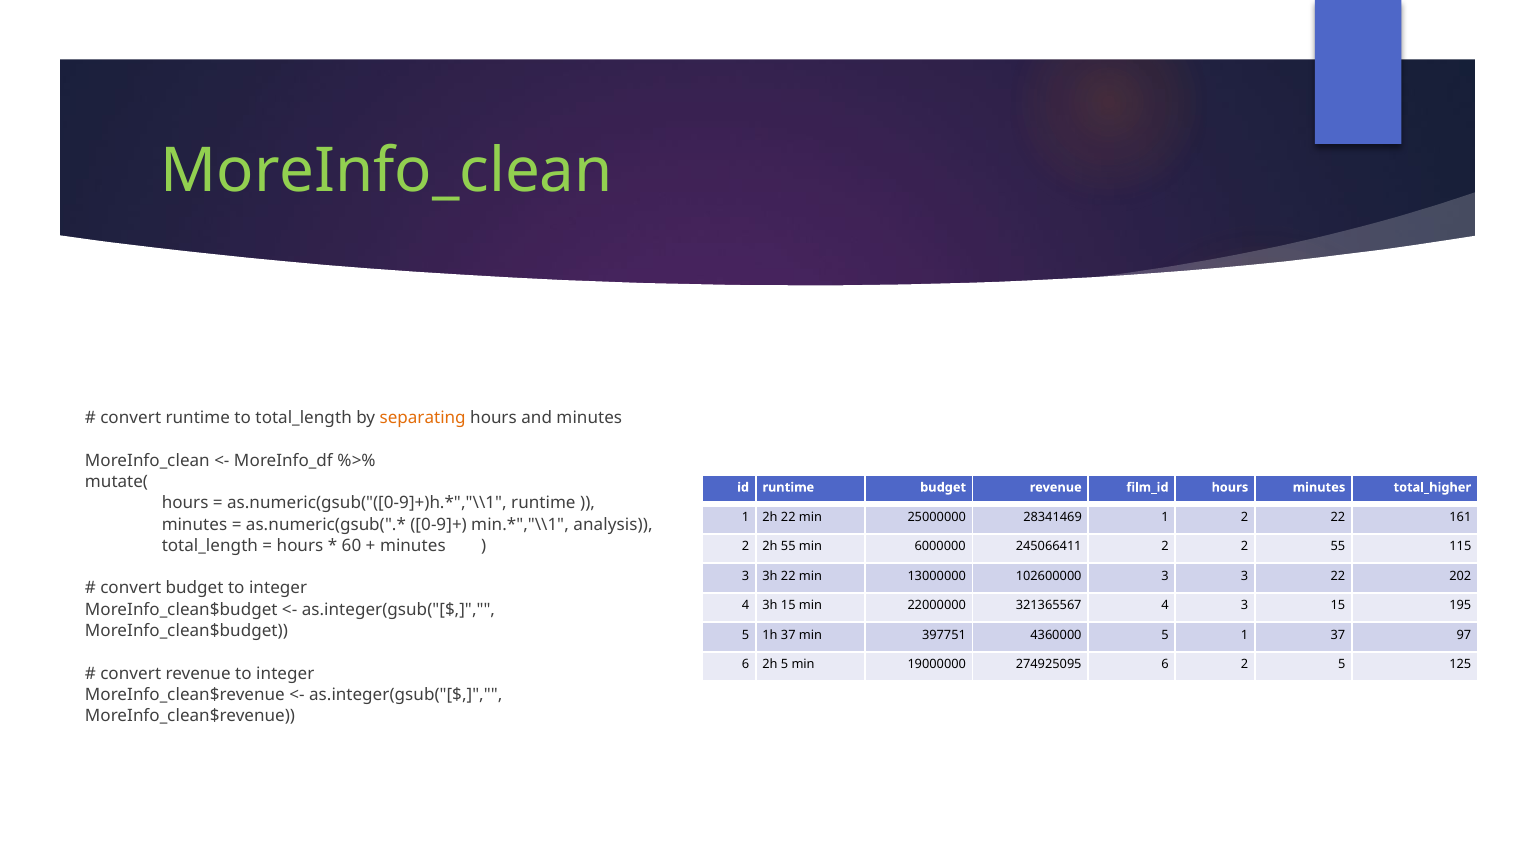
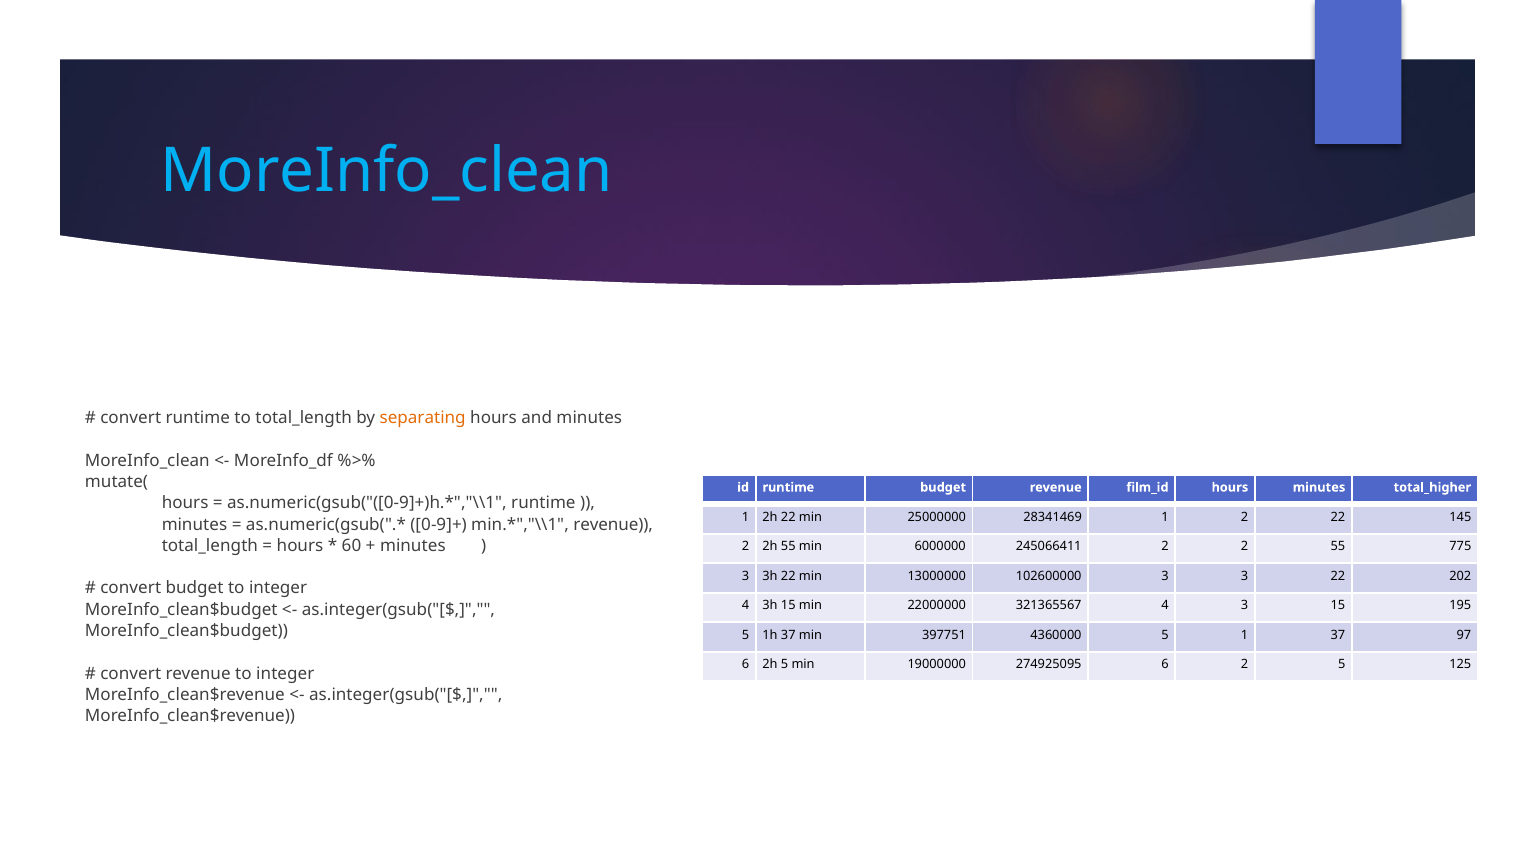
MoreInfo_clean colour: light green -> light blue (387, 171)
161: 161 -> 145 (1460, 517)
analysis: analysis -> revenue (613, 525)
115: 115 -> 775 (1460, 546)
